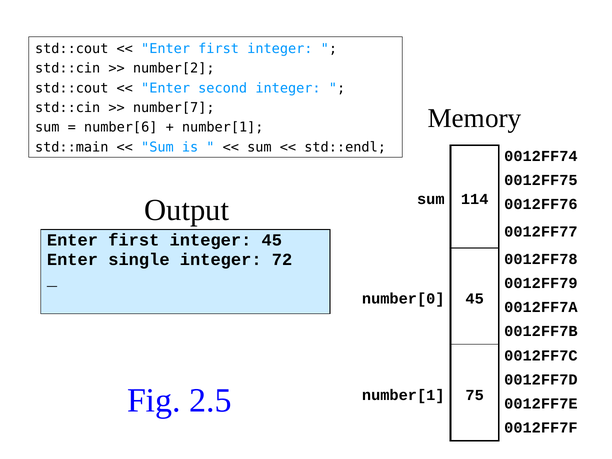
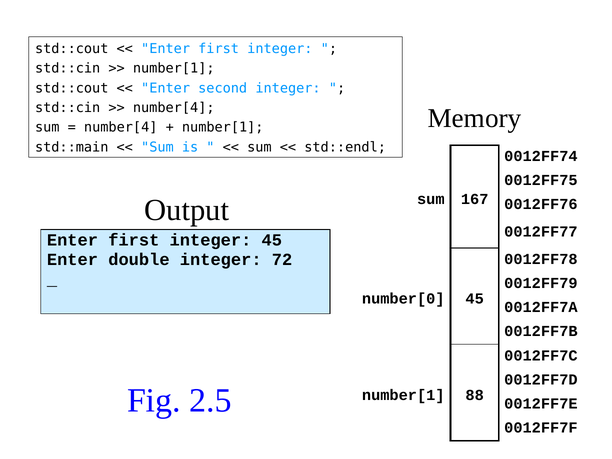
number[2: number[2 -> number[1 (174, 68)
number[7: number[7 -> number[4 (174, 108)
number[6: number[6 -> number[4 (121, 127)
114: 114 -> 167 (475, 199)
single: single -> double (139, 260)
75: 75 -> 88 (475, 395)
